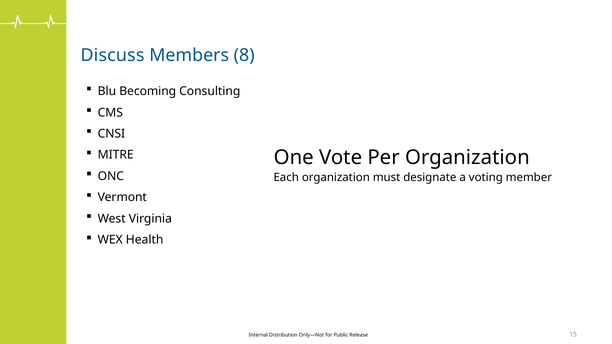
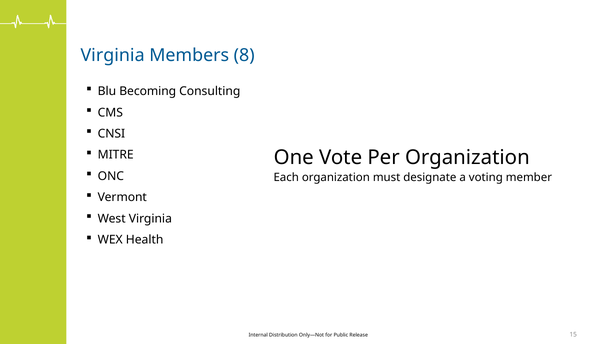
Discuss: Discuss -> Virginia (113, 56)
